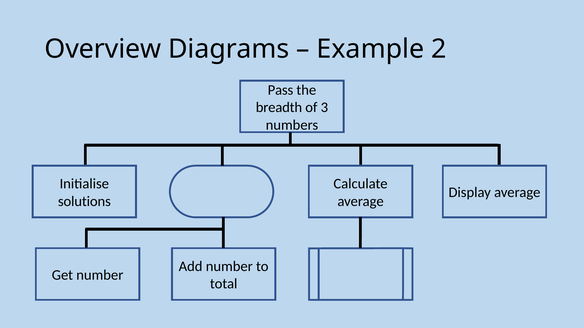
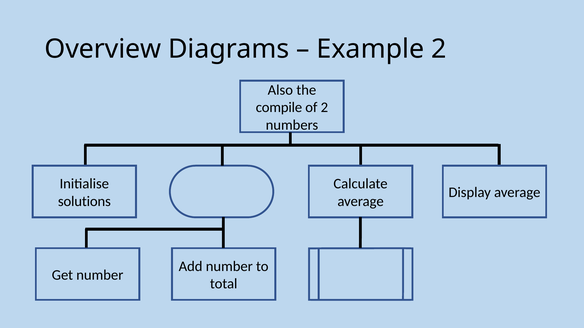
Pass: Pass -> Also (280, 90)
breadth: breadth -> compile (279, 108)
of 3: 3 -> 2 (324, 108)
